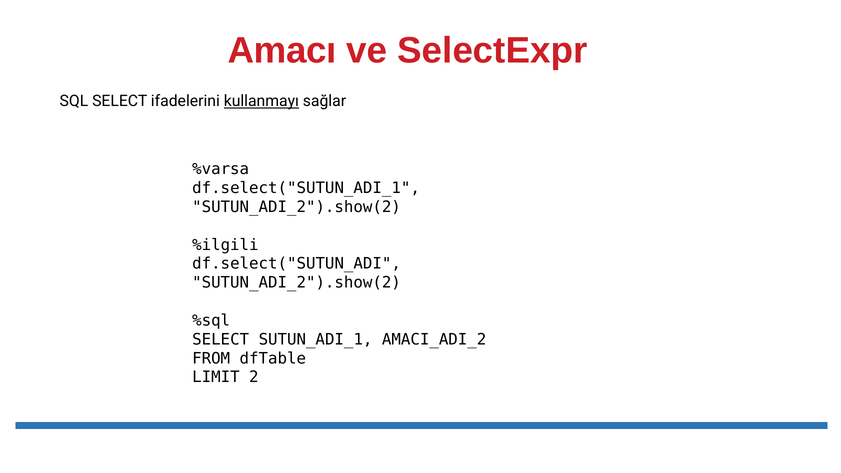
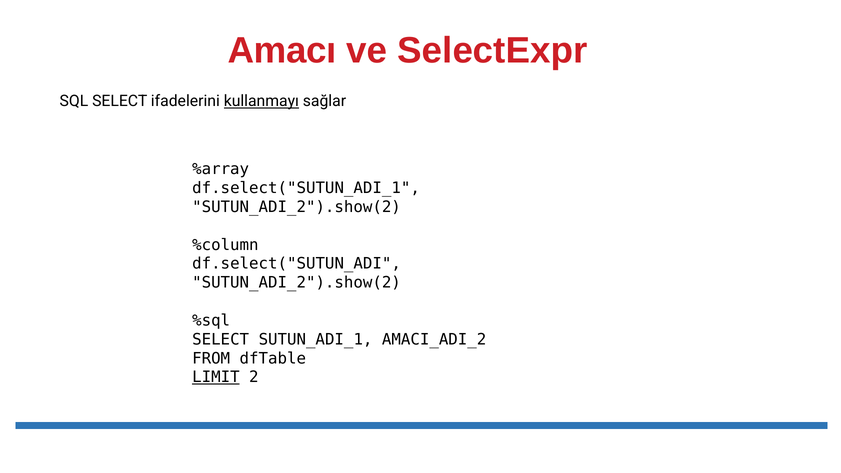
%varsa: %varsa -> %array (221, 169)
%ilgili: %ilgili -> %column (225, 245)
LIMIT underline: none -> present (216, 377)
